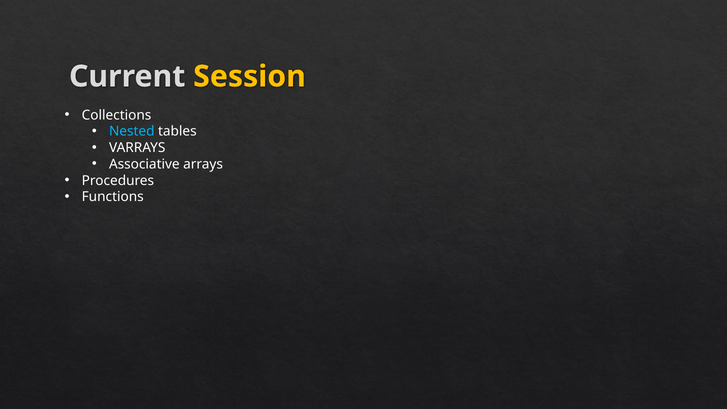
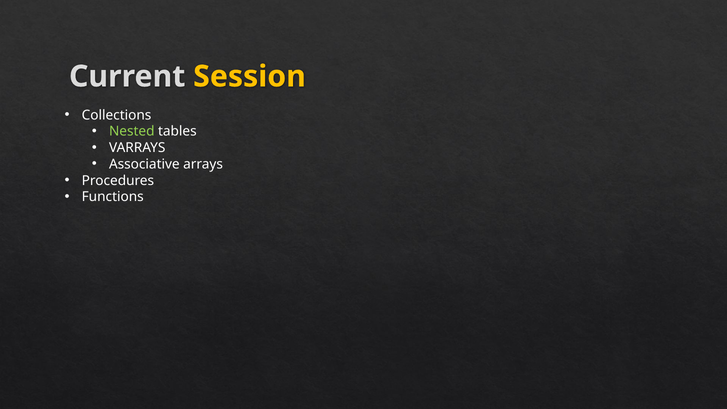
Nested colour: light blue -> light green (132, 131)
